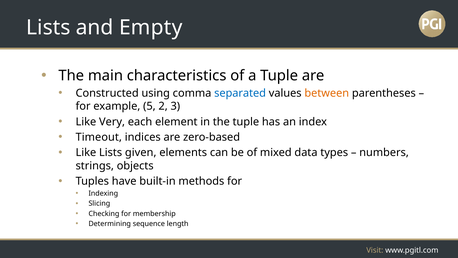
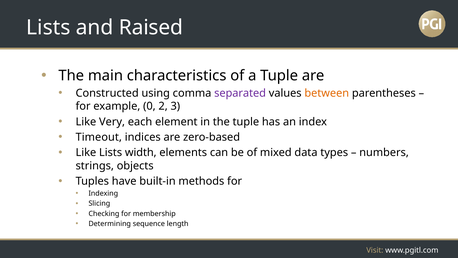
Empty: Empty -> Raised (151, 28)
separated colour: blue -> purple (240, 93)
5: 5 -> 0 (149, 106)
given: given -> width (141, 152)
